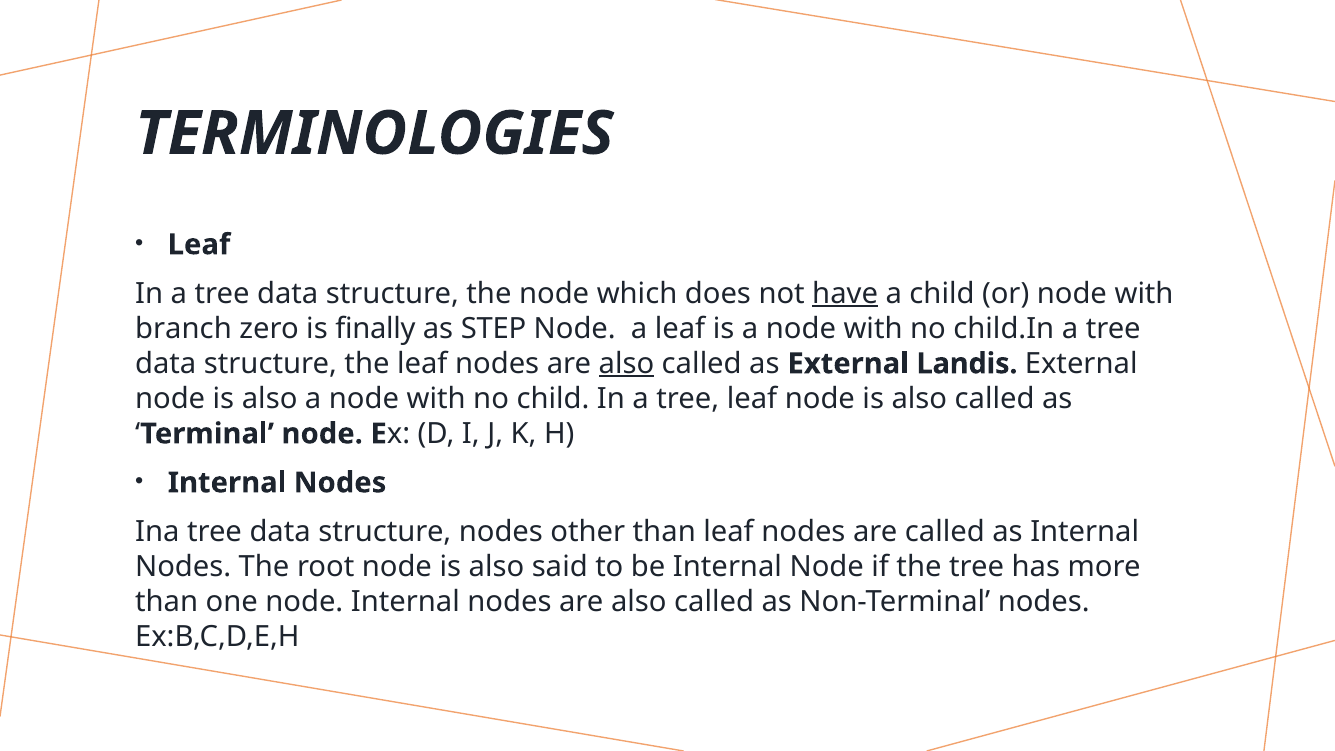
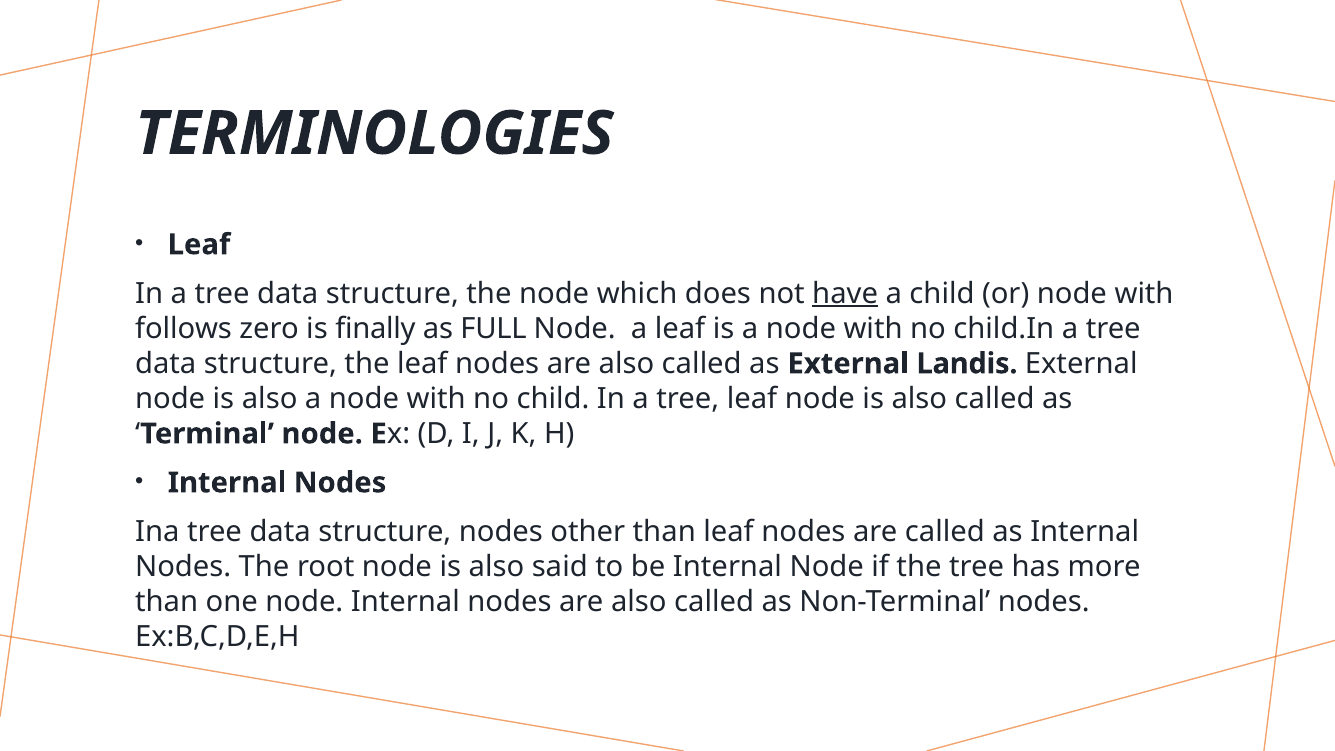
branch: branch -> follows (184, 329)
STEP: STEP -> FULL (494, 329)
also underline: present -> none (626, 364)
